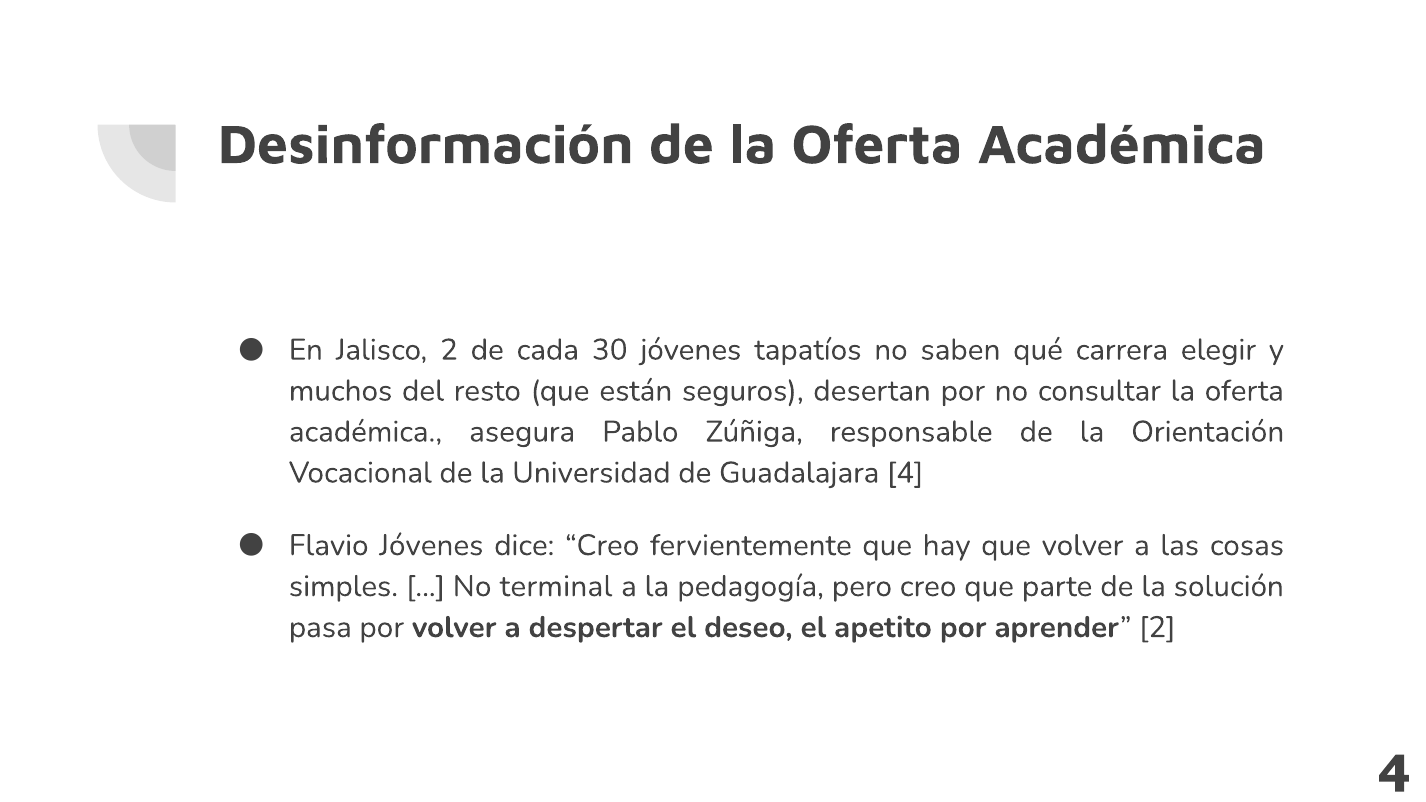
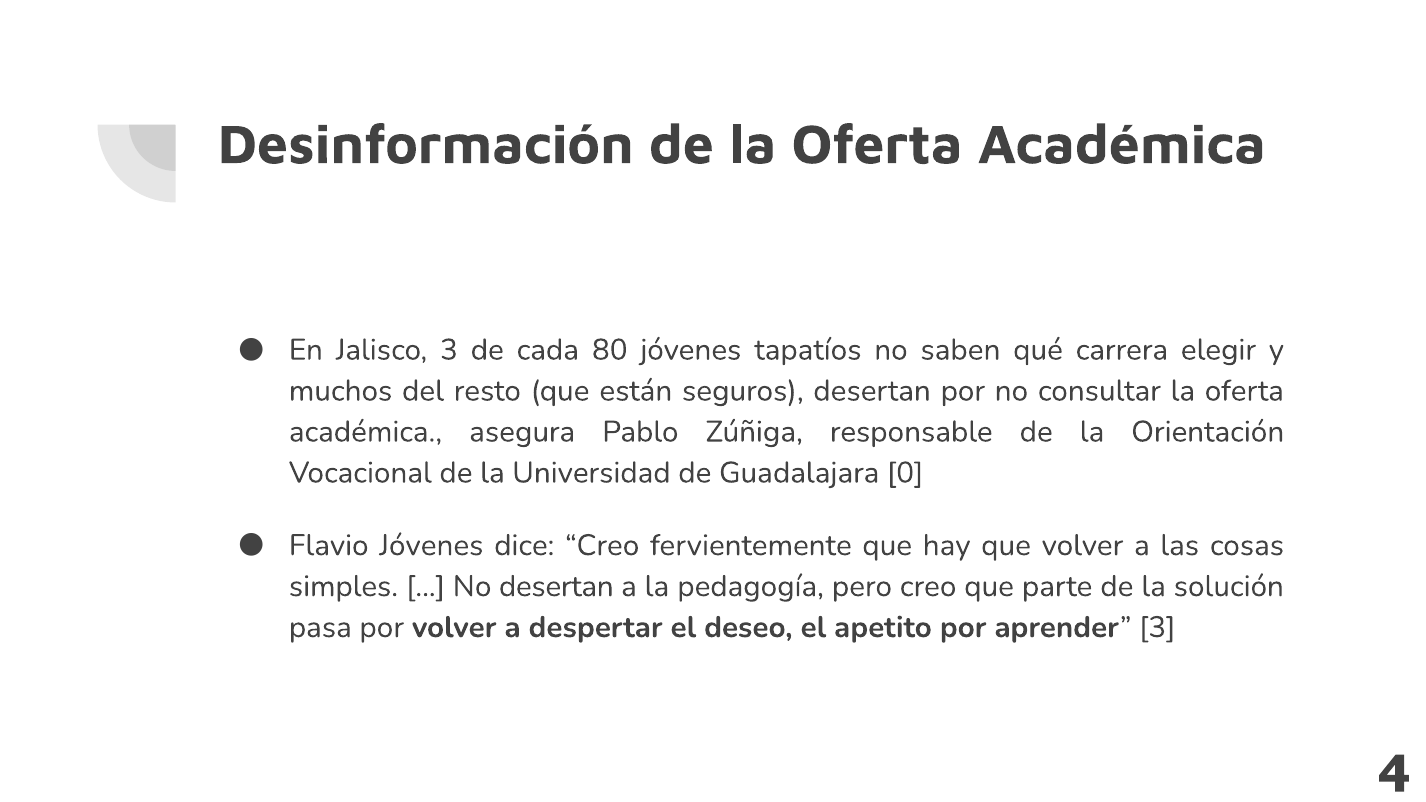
Jalisco 2: 2 -> 3 (449, 350)
30: 30 -> 80 (610, 350)
Guadalajara 4: 4 -> 0 (905, 473)
No terminal: terminal -> desertan (556, 586)
aprender 2: 2 -> 3 (1157, 627)
